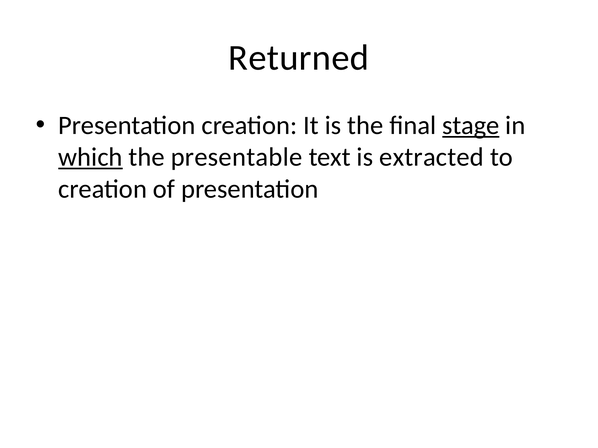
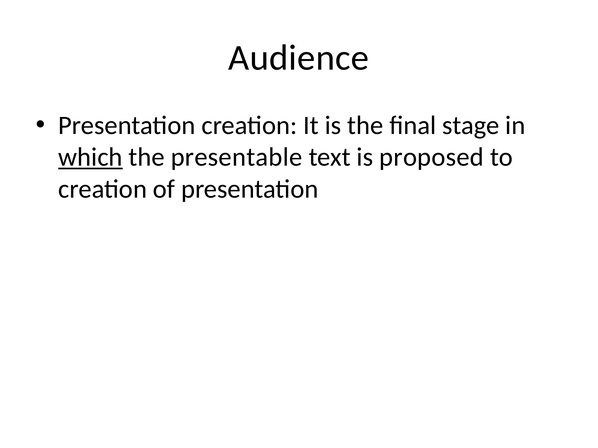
Returned: Returned -> Audience (299, 58)
stage underline: present -> none (471, 125)
extracted: extracted -> proposed (432, 157)
